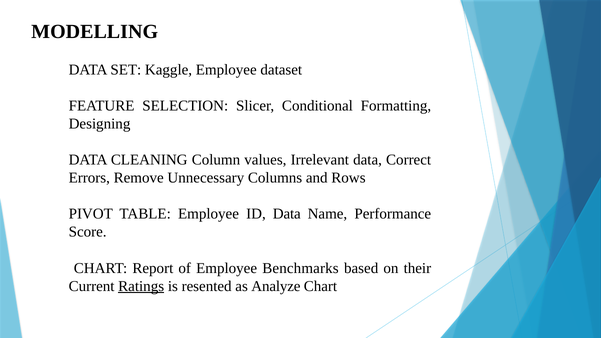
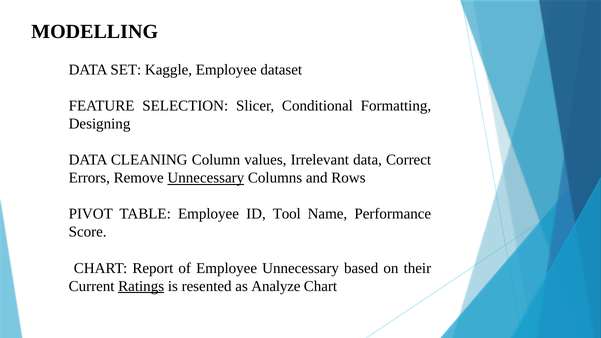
Unnecessary underline: none -> present (206, 178)
ID Data: Data -> Tool (287, 214)
Employee Benchmarks: Benchmarks -> Unnecessary (301, 268)
